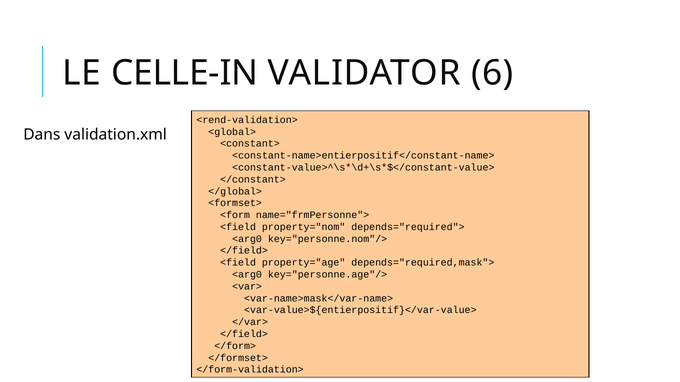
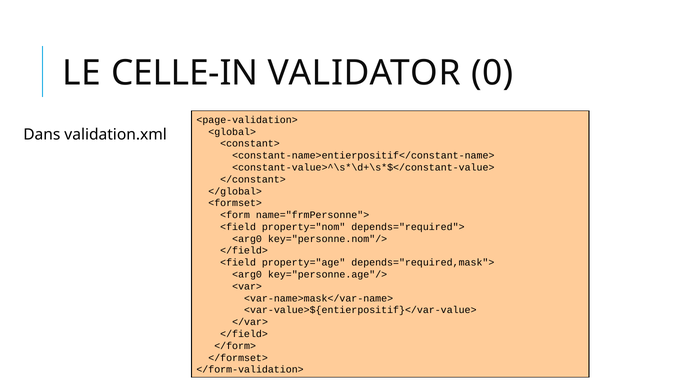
6: 6 -> 0 (492, 73)
<rend-validation>: <rend-validation> -> <page-validation> (247, 120)
